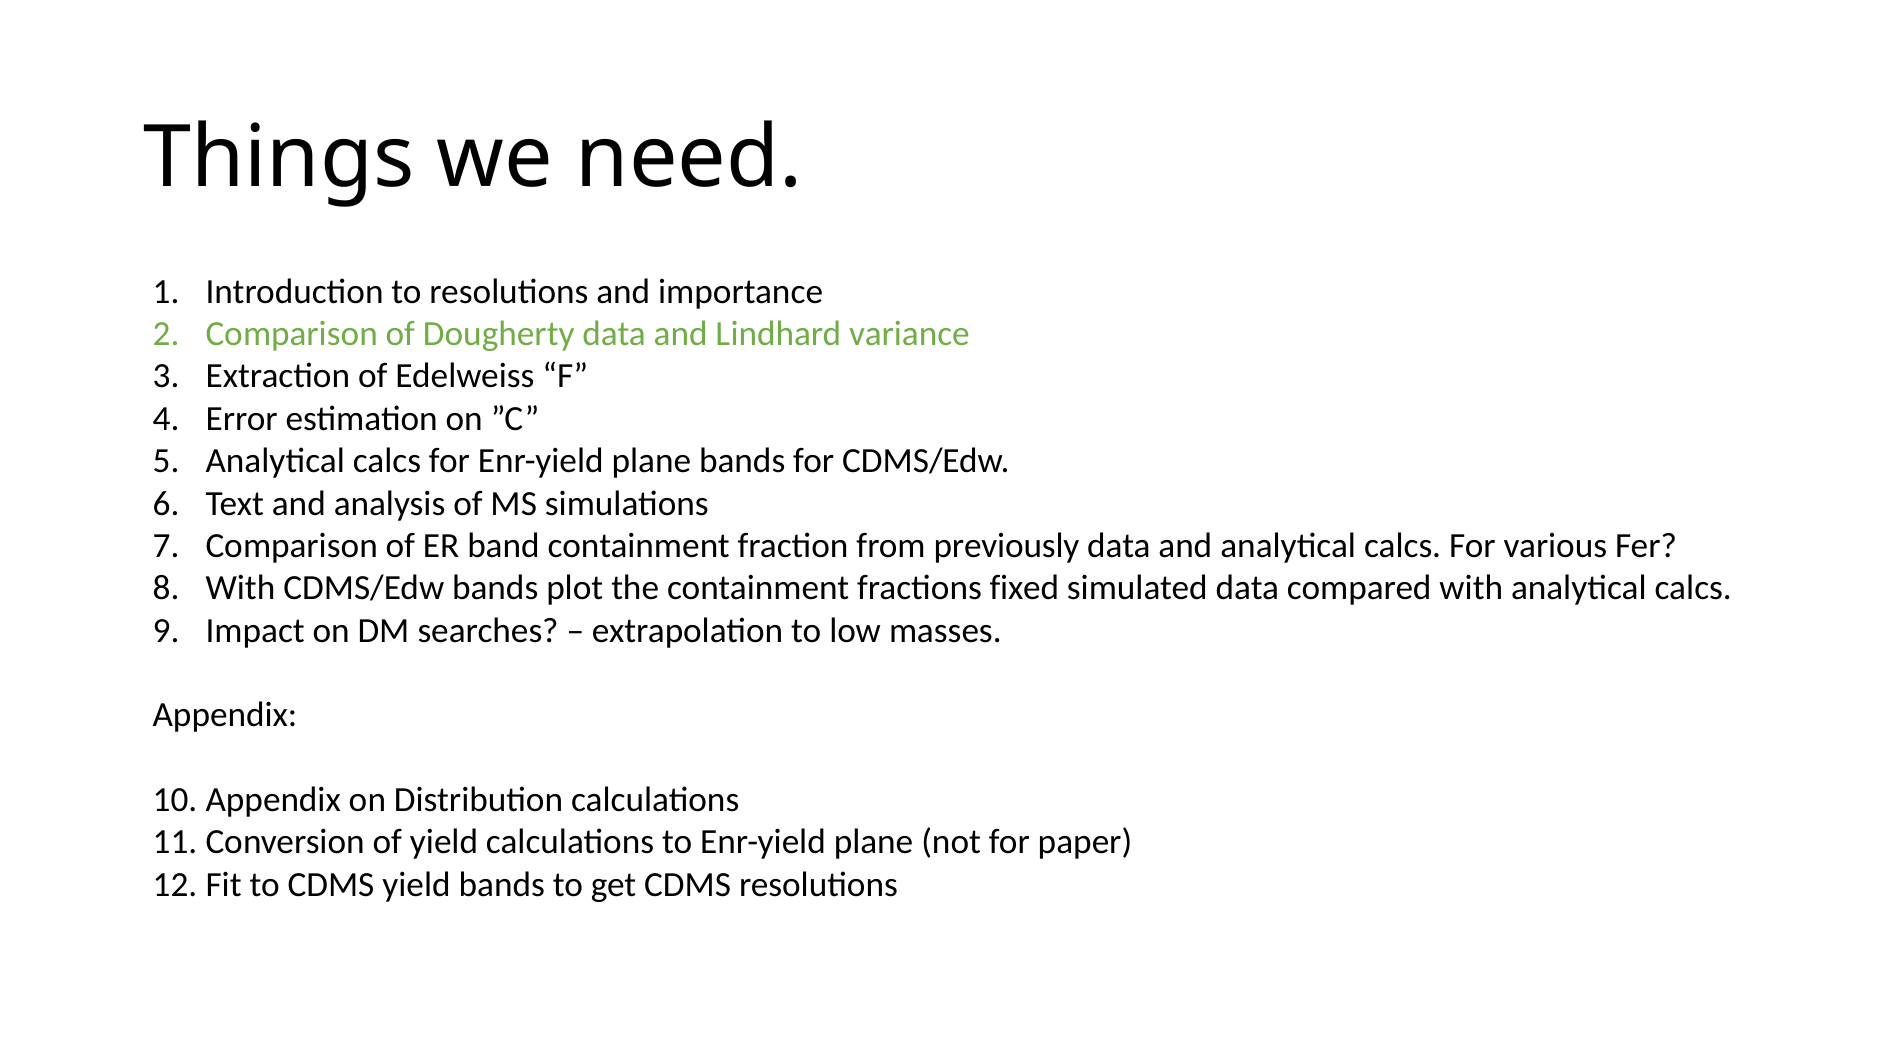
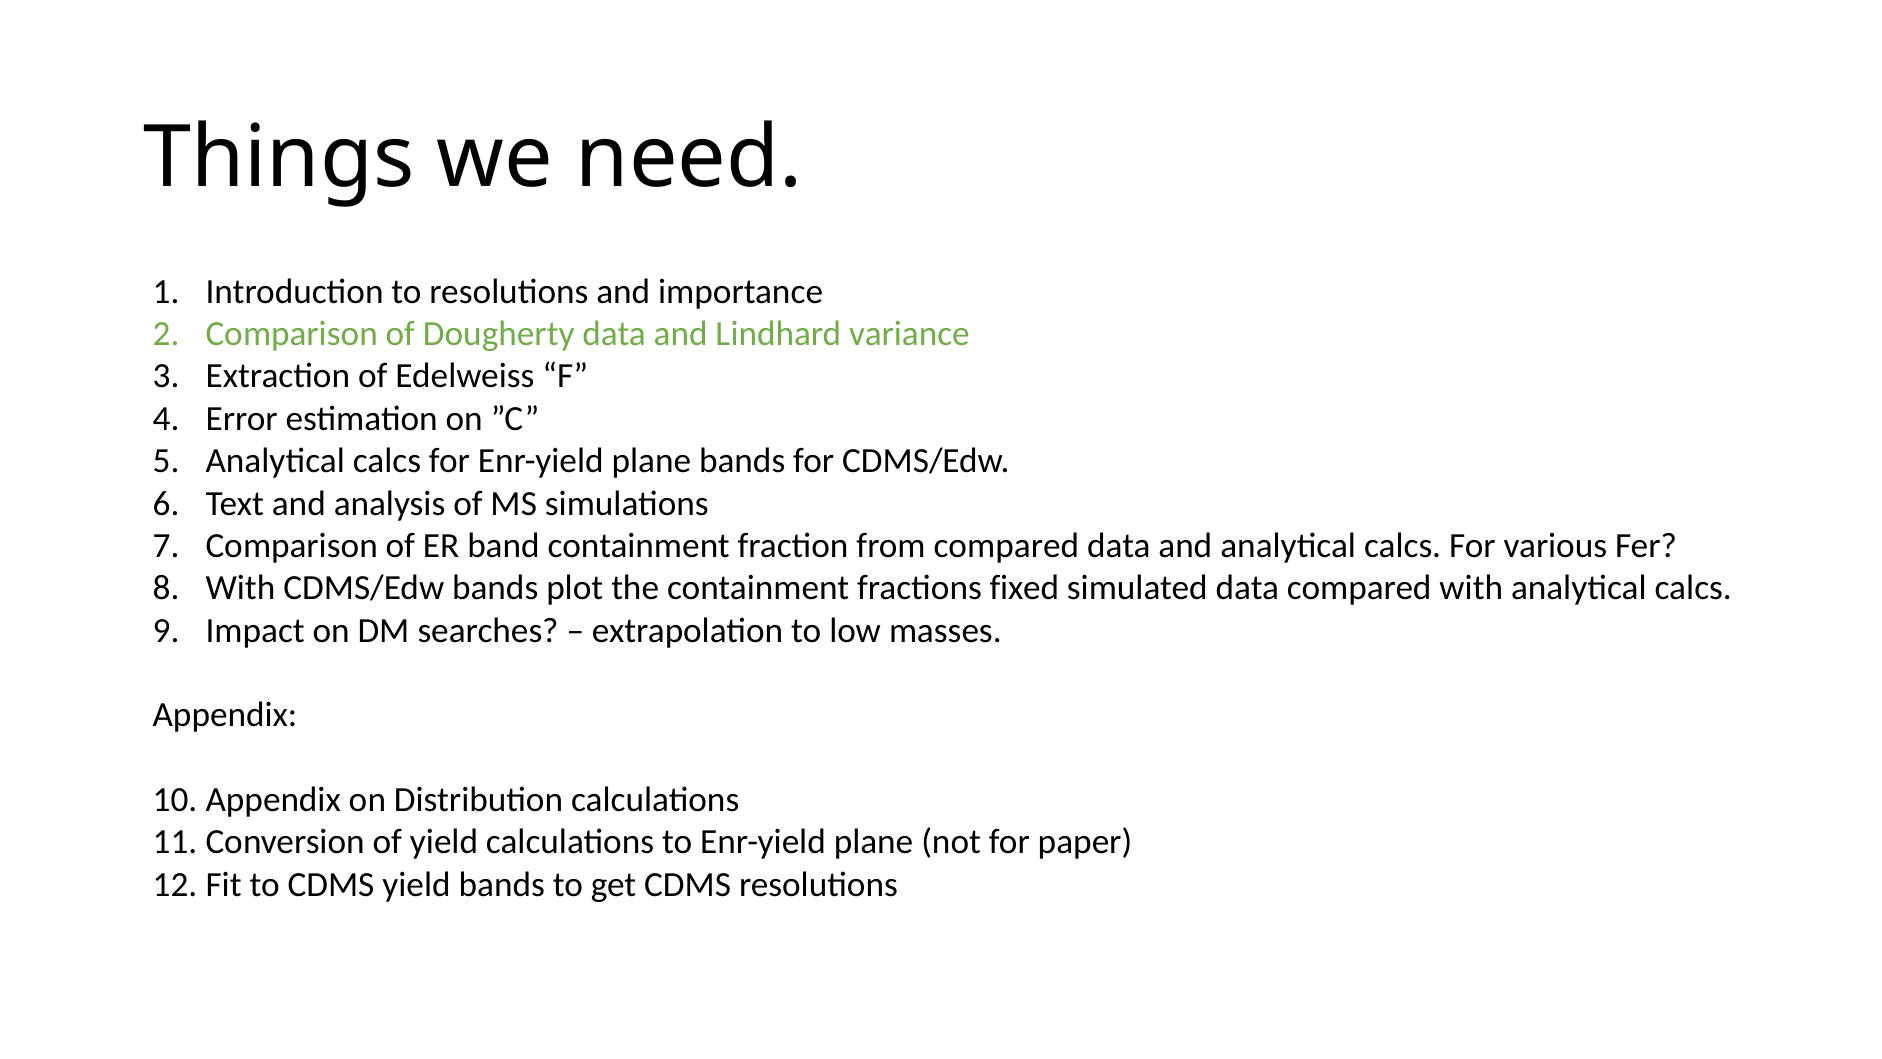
from previously: previously -> compared (1006, 546)
